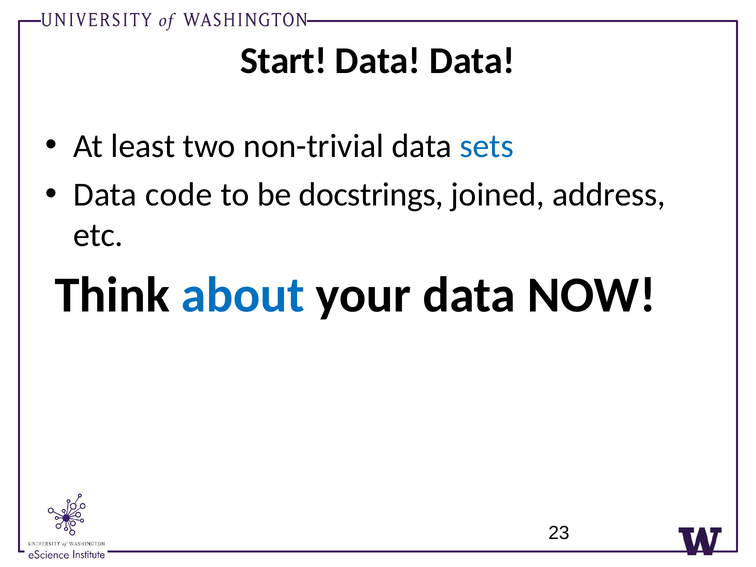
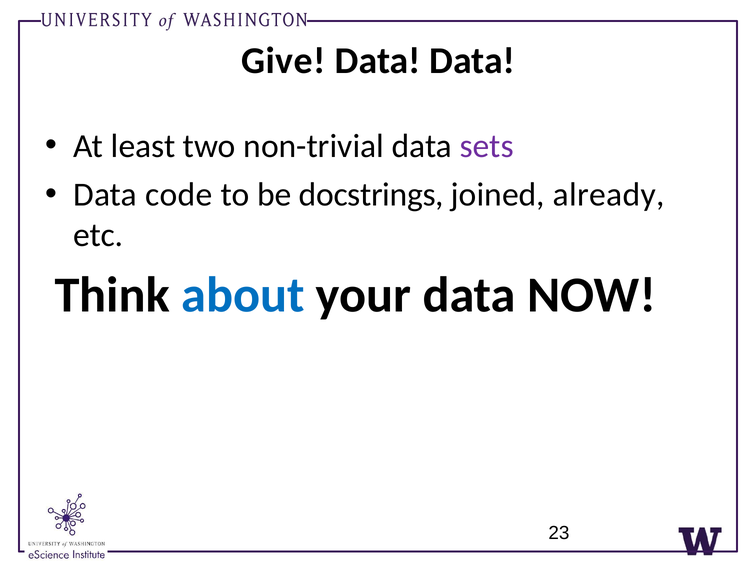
Start: Start -> Give (283, 61)
sets colour: blue -> purple (487, 146)
address: address -> already (609, 195)
